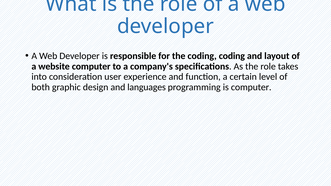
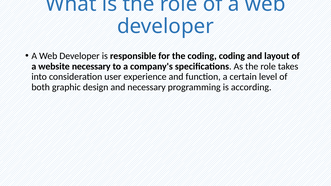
website computer: computer -> necessary (91, 66)
and languages: languages -> necessary (147, 87)
is computer: computer -> according (251, 87)
